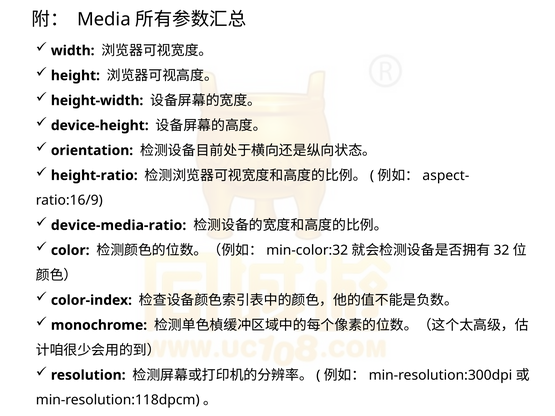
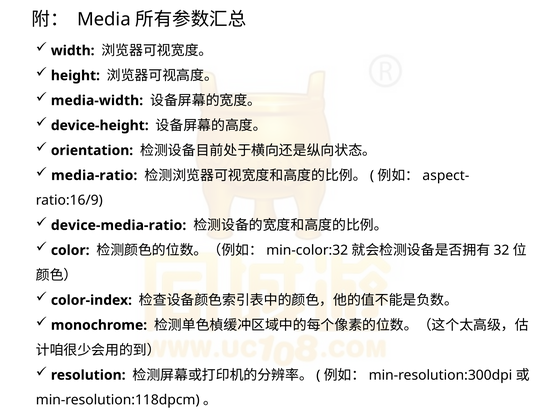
height-width: height-width -> media-width (97, 101)
height-ratio: height-ratio -> media-ratio (94, 176)
